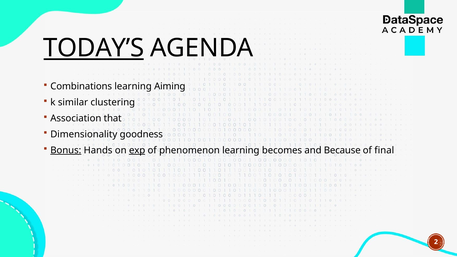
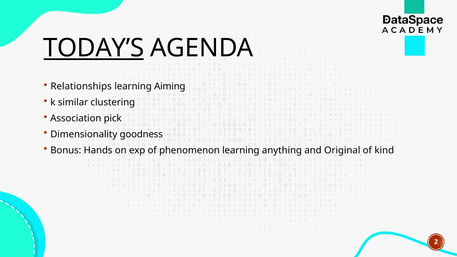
Combinations: Combinations -> Relationships (81, 86)
that: that -> pick (113, 118)
Bonus underline: present -> none (66, 150)
exp underline: present -> none (137, 150)
becomes: becomes -> anything (282, 150)
Because: Because -> Original (342, 150)
final: final -> kind (384, 150)
